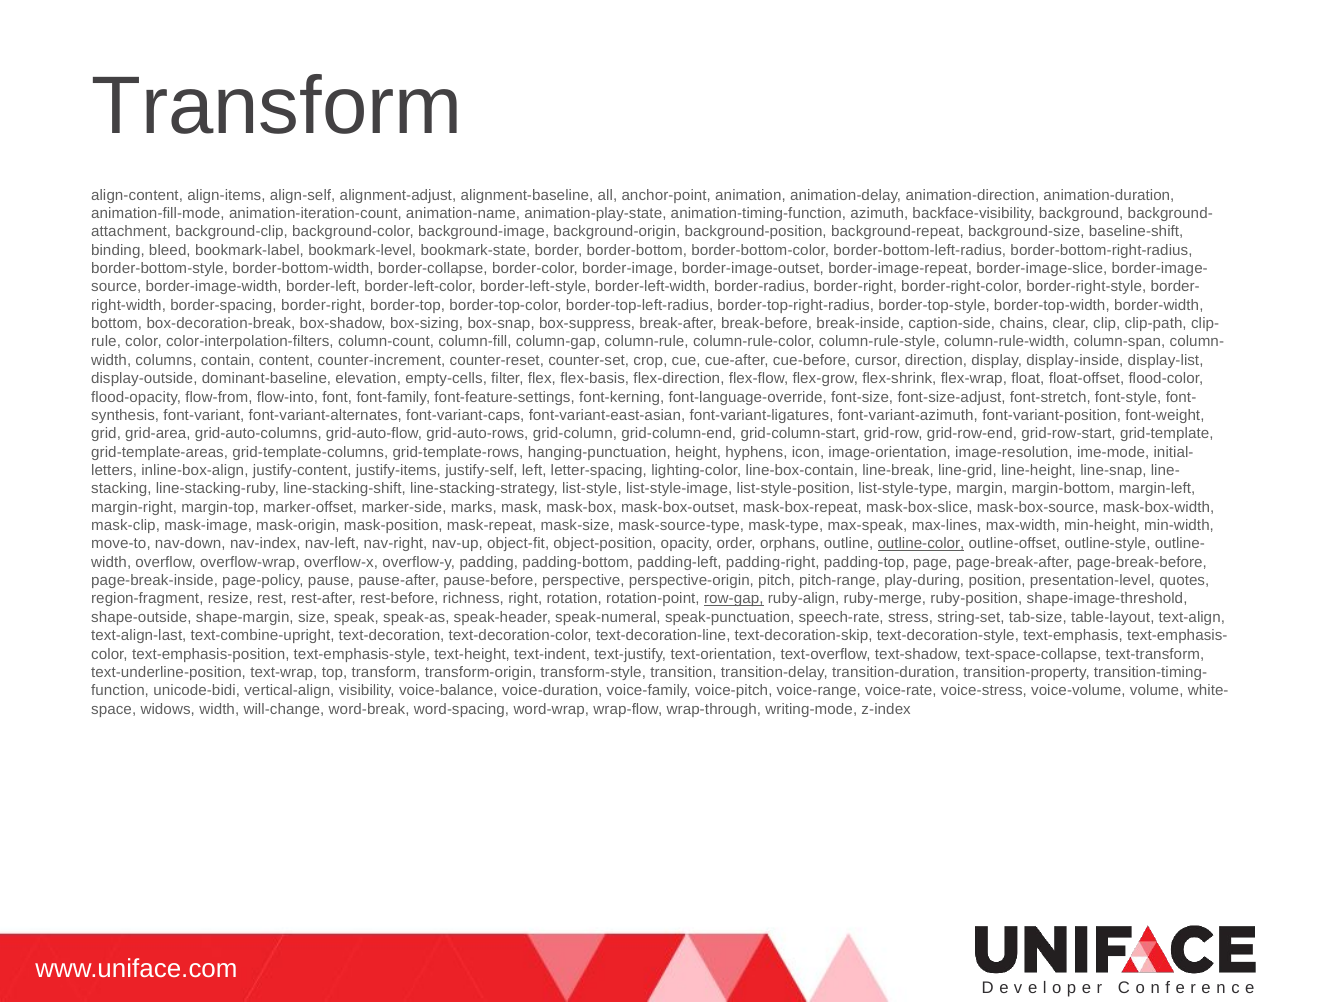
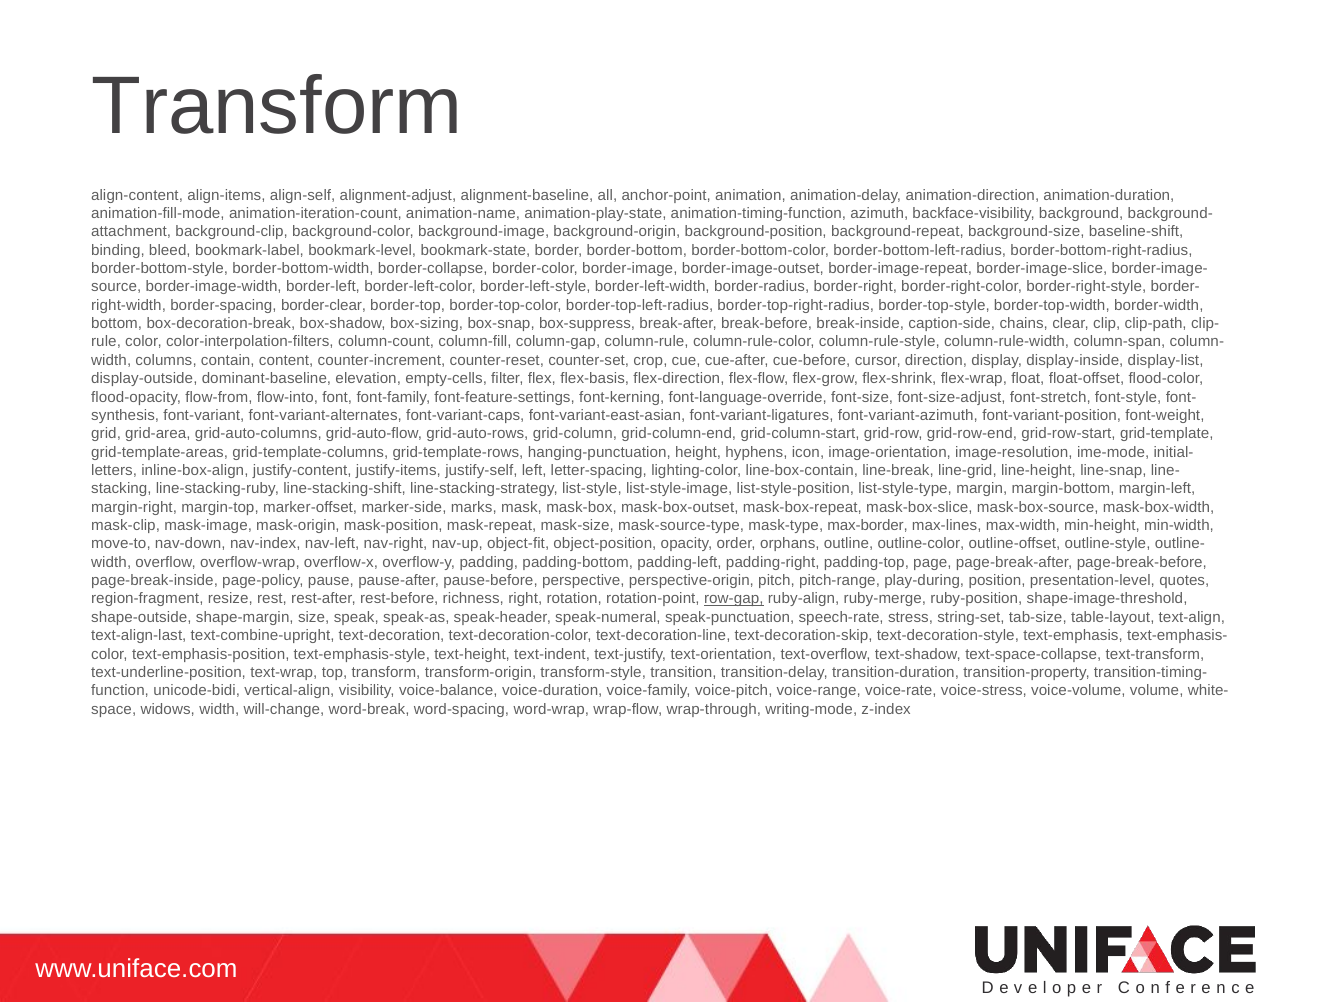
border-spacing border-right: border-right -> border-clear (324, 305)
max-speak: max-speak -> max-border (868, 525)
outline-color underline: present -> none (921, 543)
